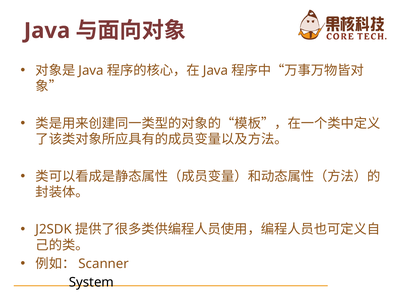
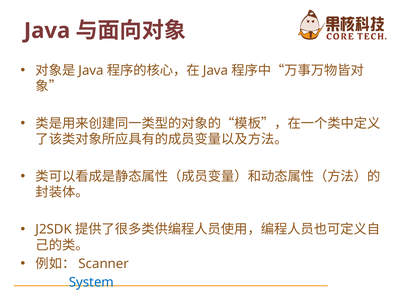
System colour: black -> blue (91, 283)
